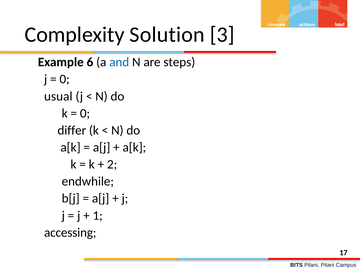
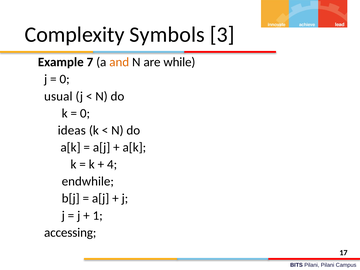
Solution: Solution -> Symbols (167, 35)
6: 6 -> 7 (90, 62)
and colour: blue -> orange (119, 62)
steps: steps -> while (179, 62)
differ: differ -> ideas (72, 130)
2: 2 -> 4 (112, 164)
